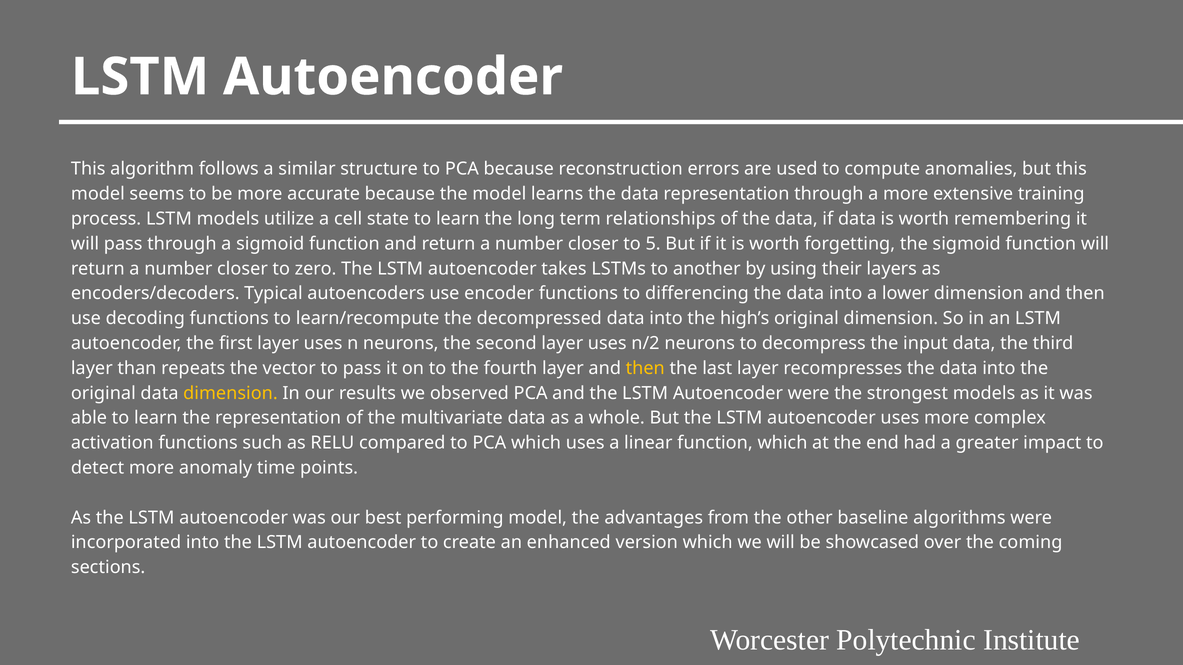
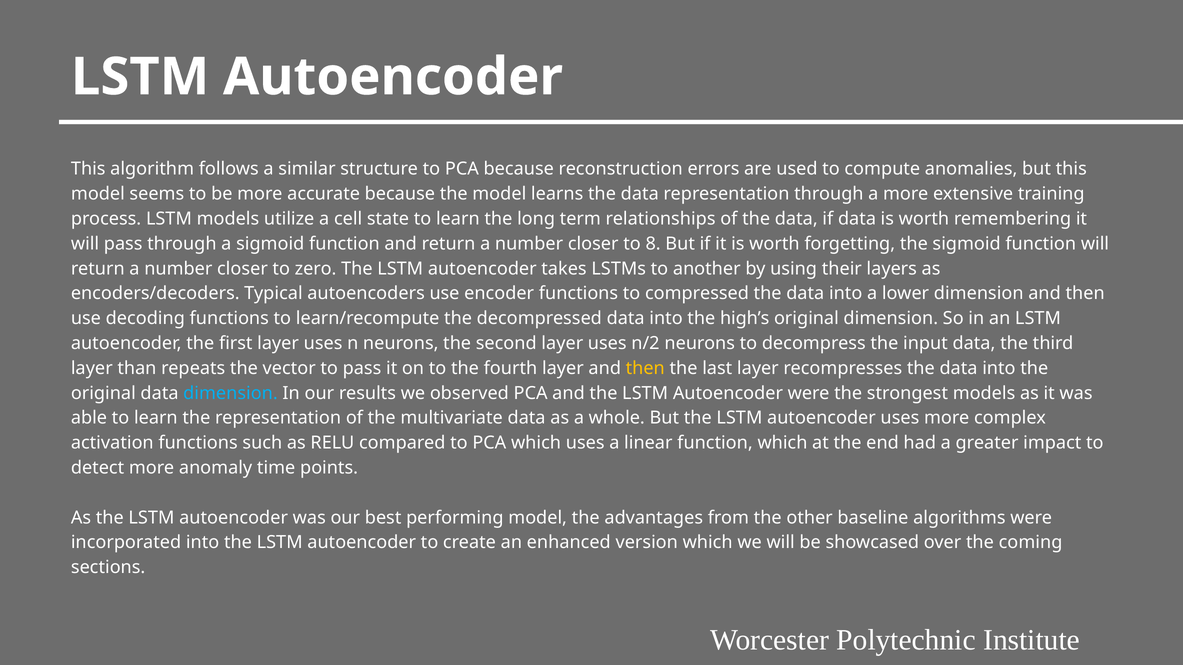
5: 5 -> 8 (653, 244)
differencing: differencing -> compressed (697, 294)
dimension colour: yellow -> light blue (230, 393)
